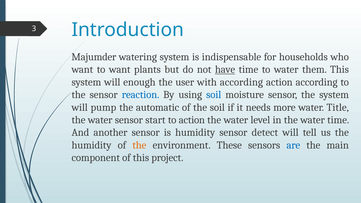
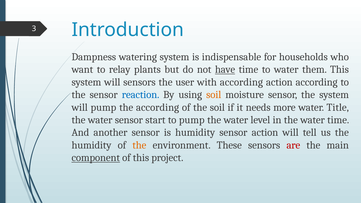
Majumder: Majumder -> Dampness (94, 57)
to want: want -> relay (120, 70)
will enough: enough -> sensors (139, 82)
soil colour: blue -> orange (214, 95)
the automatic: automatic -> according (158, 107)
to action: action -> pump (192, 120)
sensor detect: detect -> action (265, 133)
are colour: blue -> red (293, 145)
component underline: none -> present (96, 158)
